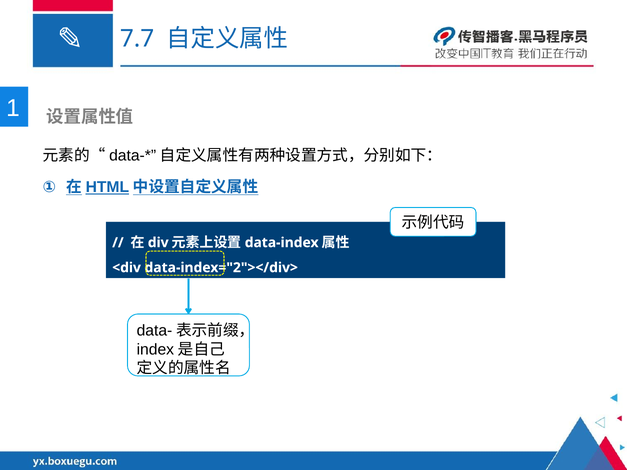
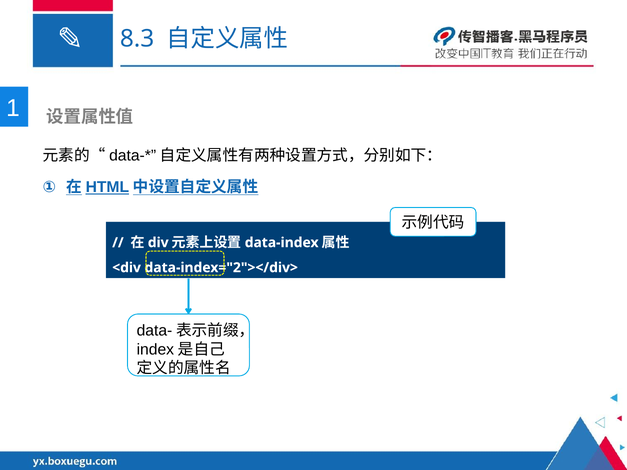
7.7: 7.7 -> 8.3 (137, 39)
